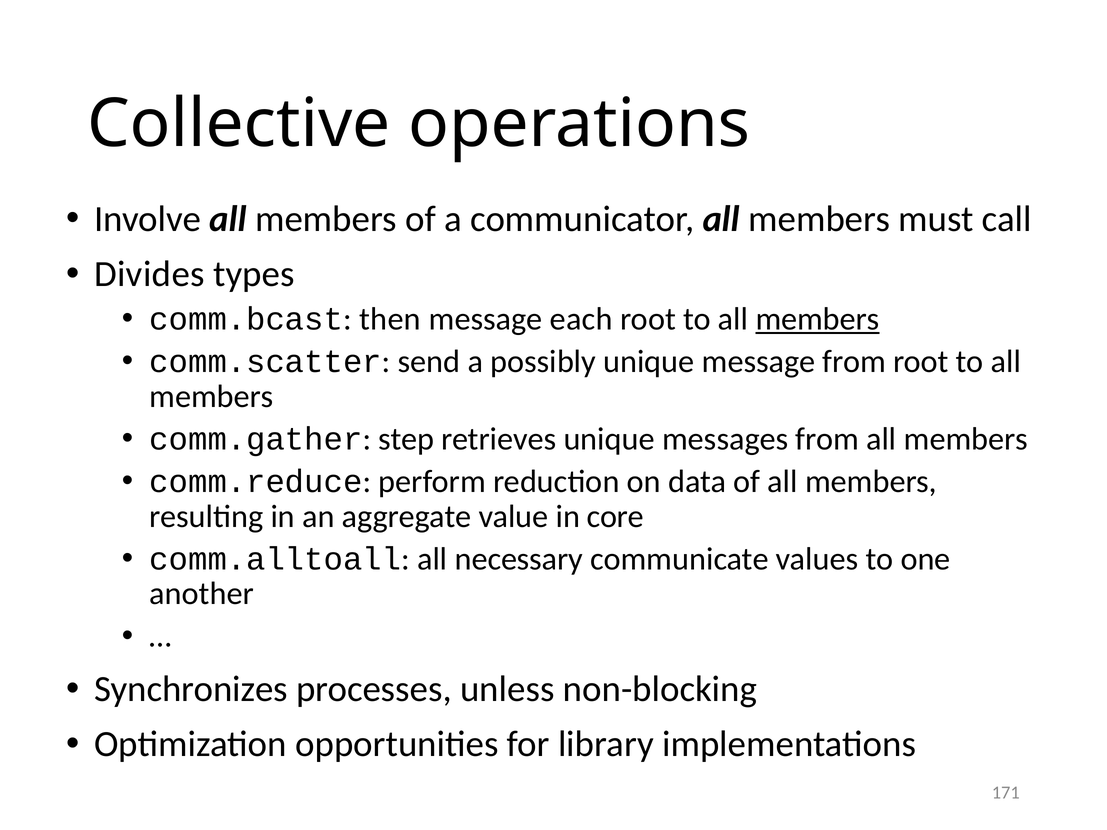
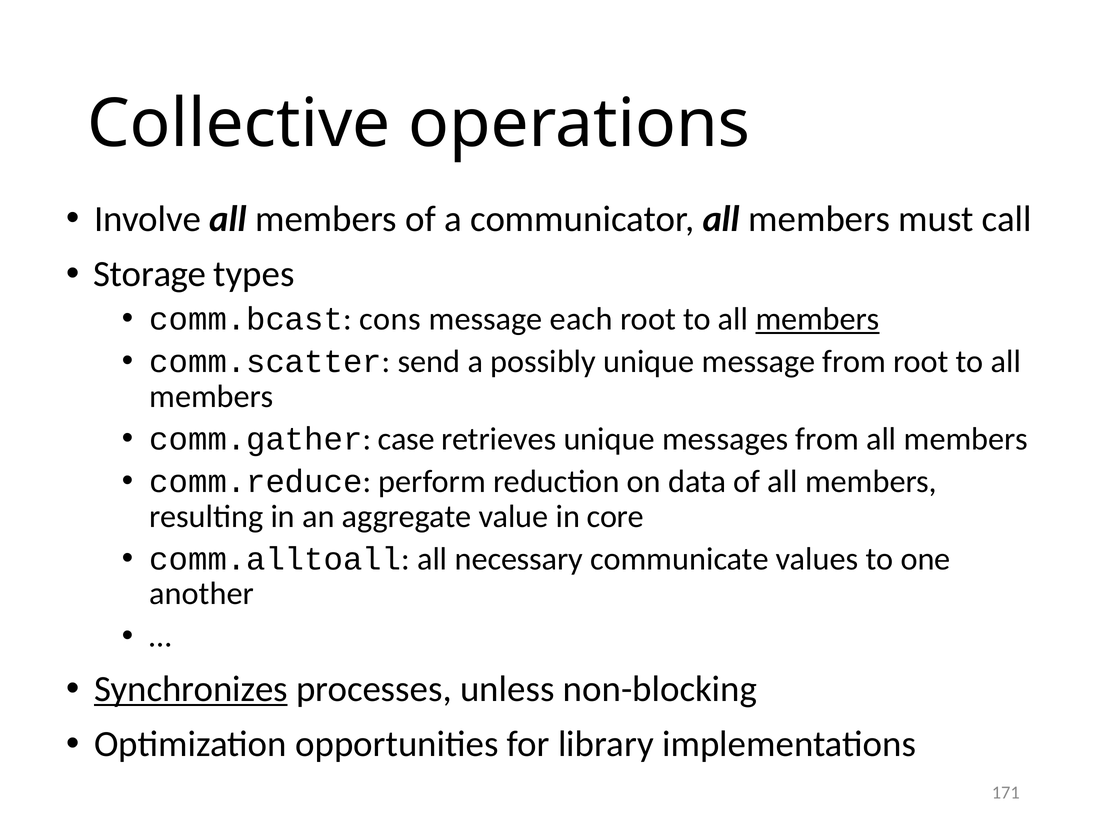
Divides: Divides -> Storage (150, 274)
then: then -> cons (390, 319)
step: step -> case (406, 439)
Synchronizes underline: none -> present (191, 689)
